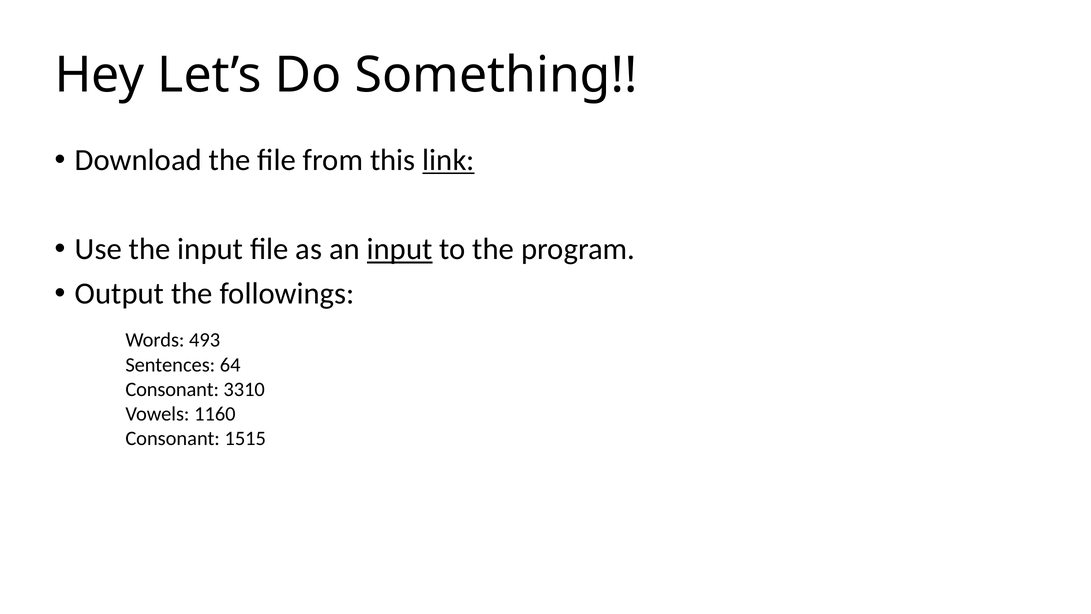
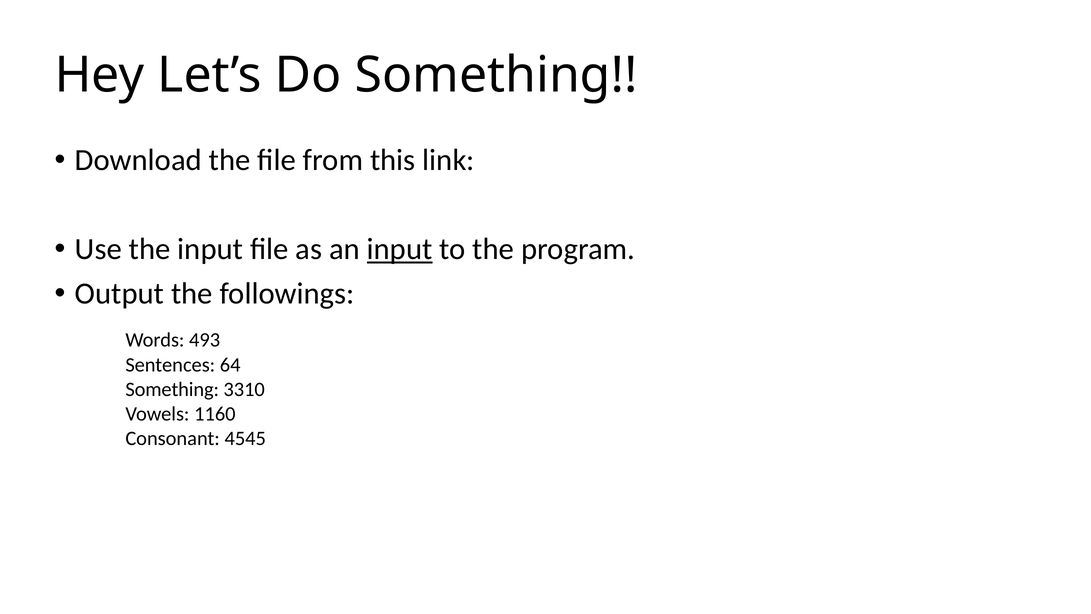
link underline: present -> none (449, 160)
Consonant: Consonant -> Something (172, 389)
1515: 1515 -> 4545 (245, 438)
